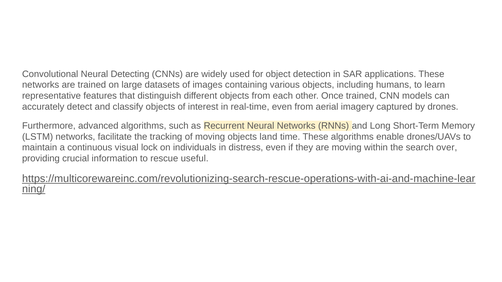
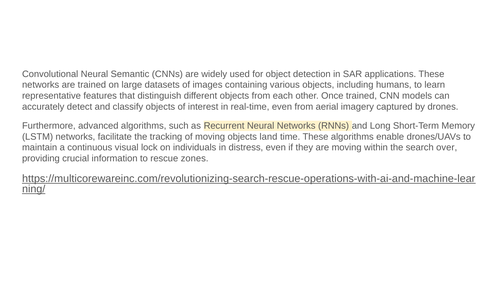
Detecting: Detecting -> Semantic (130, 74)
useful: useful -> zones (195, 159)
